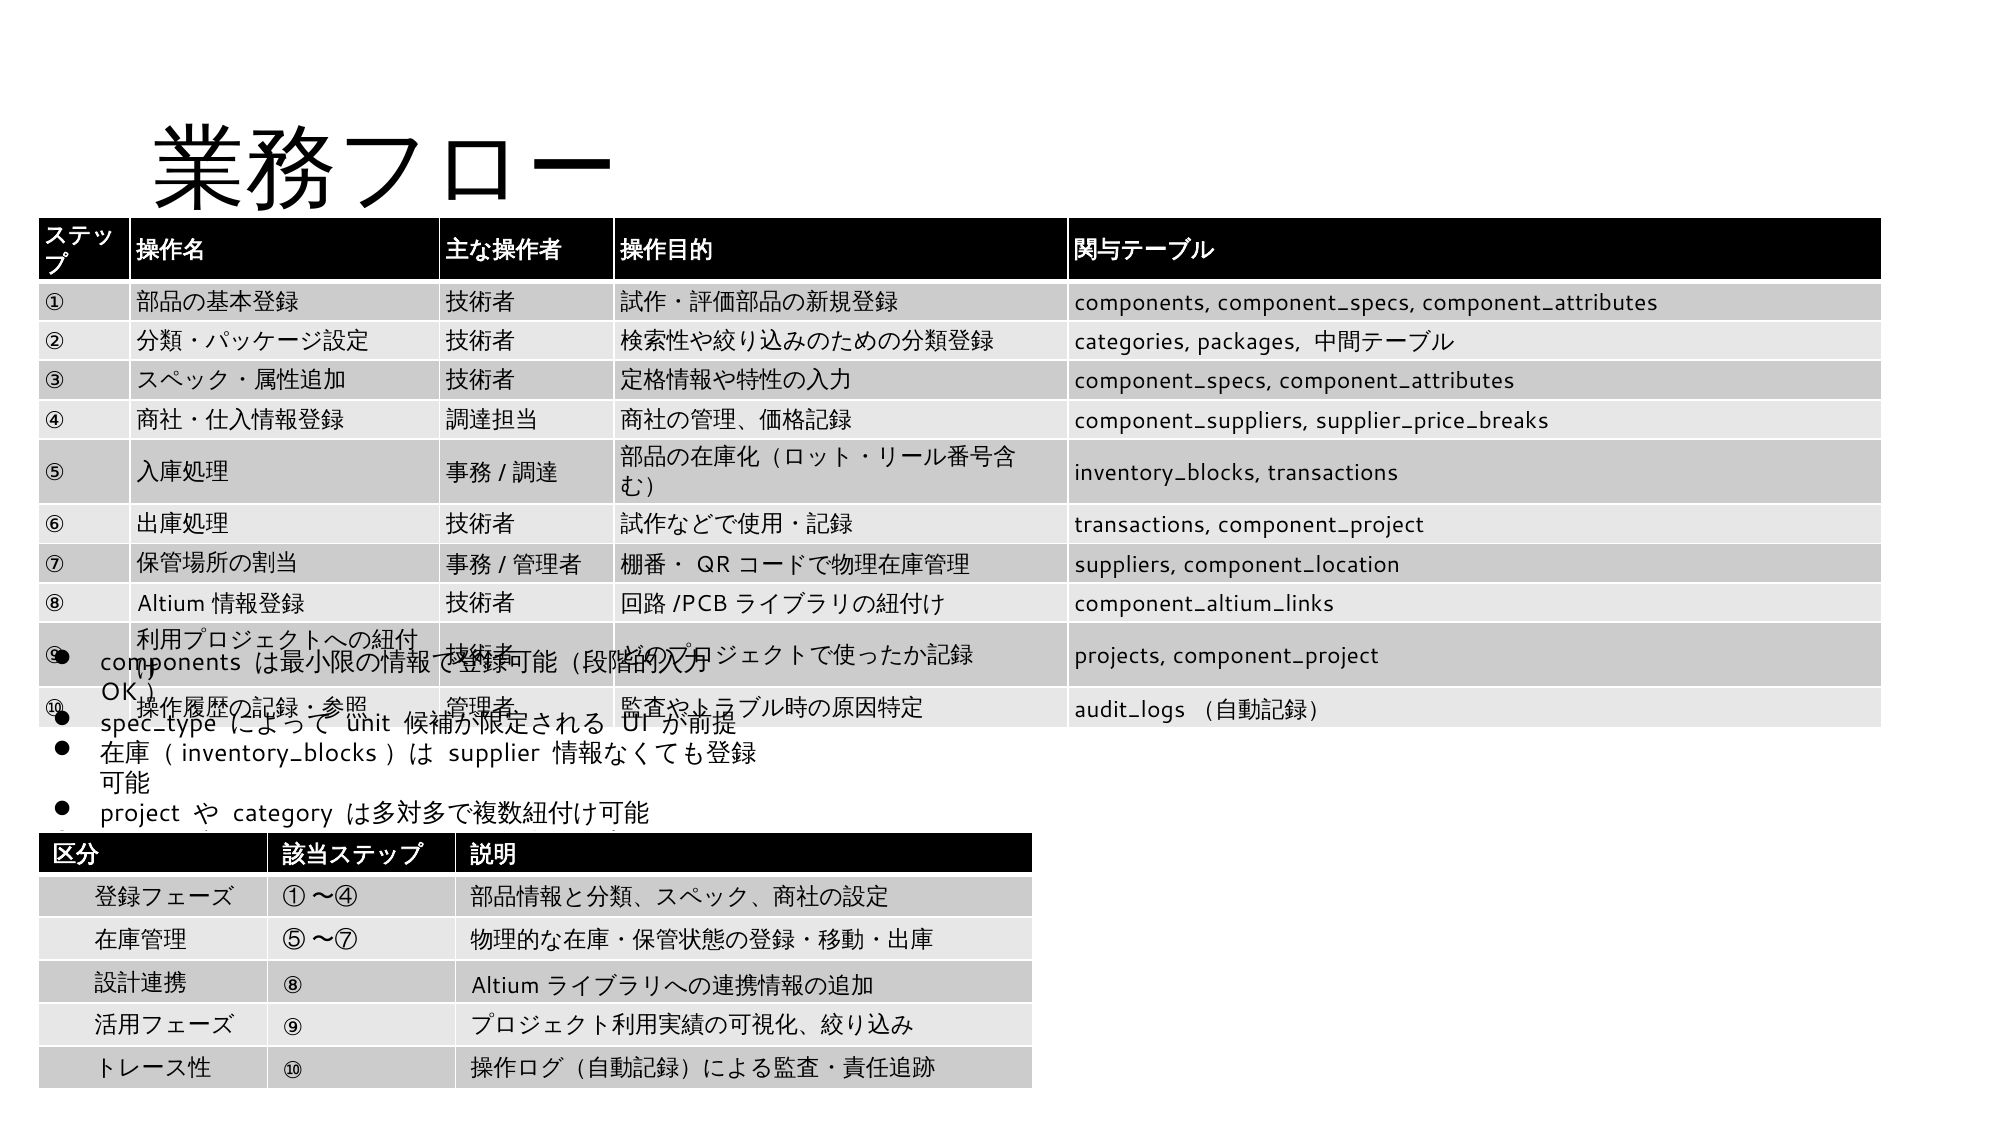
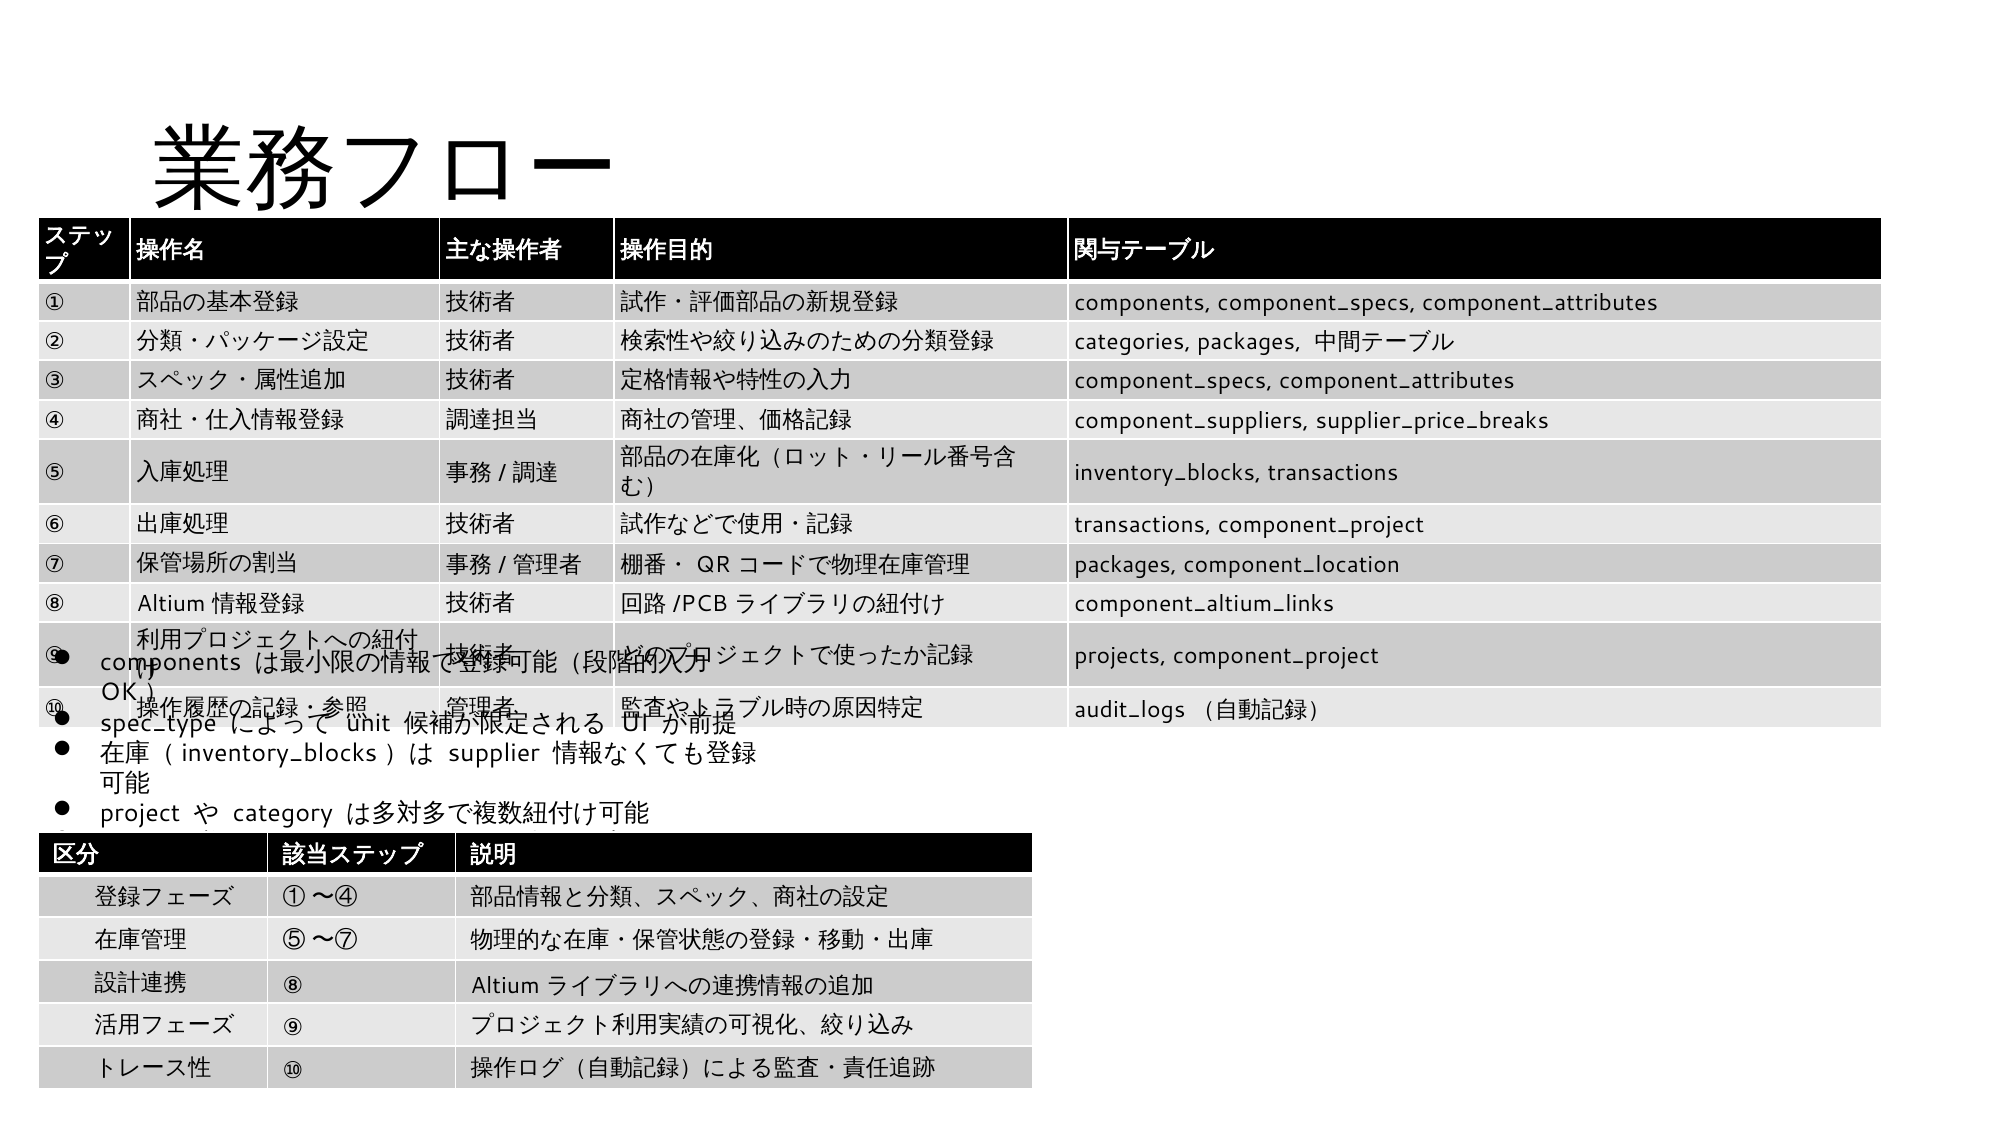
suppliers: suppliers -> packages (1126, 564)
